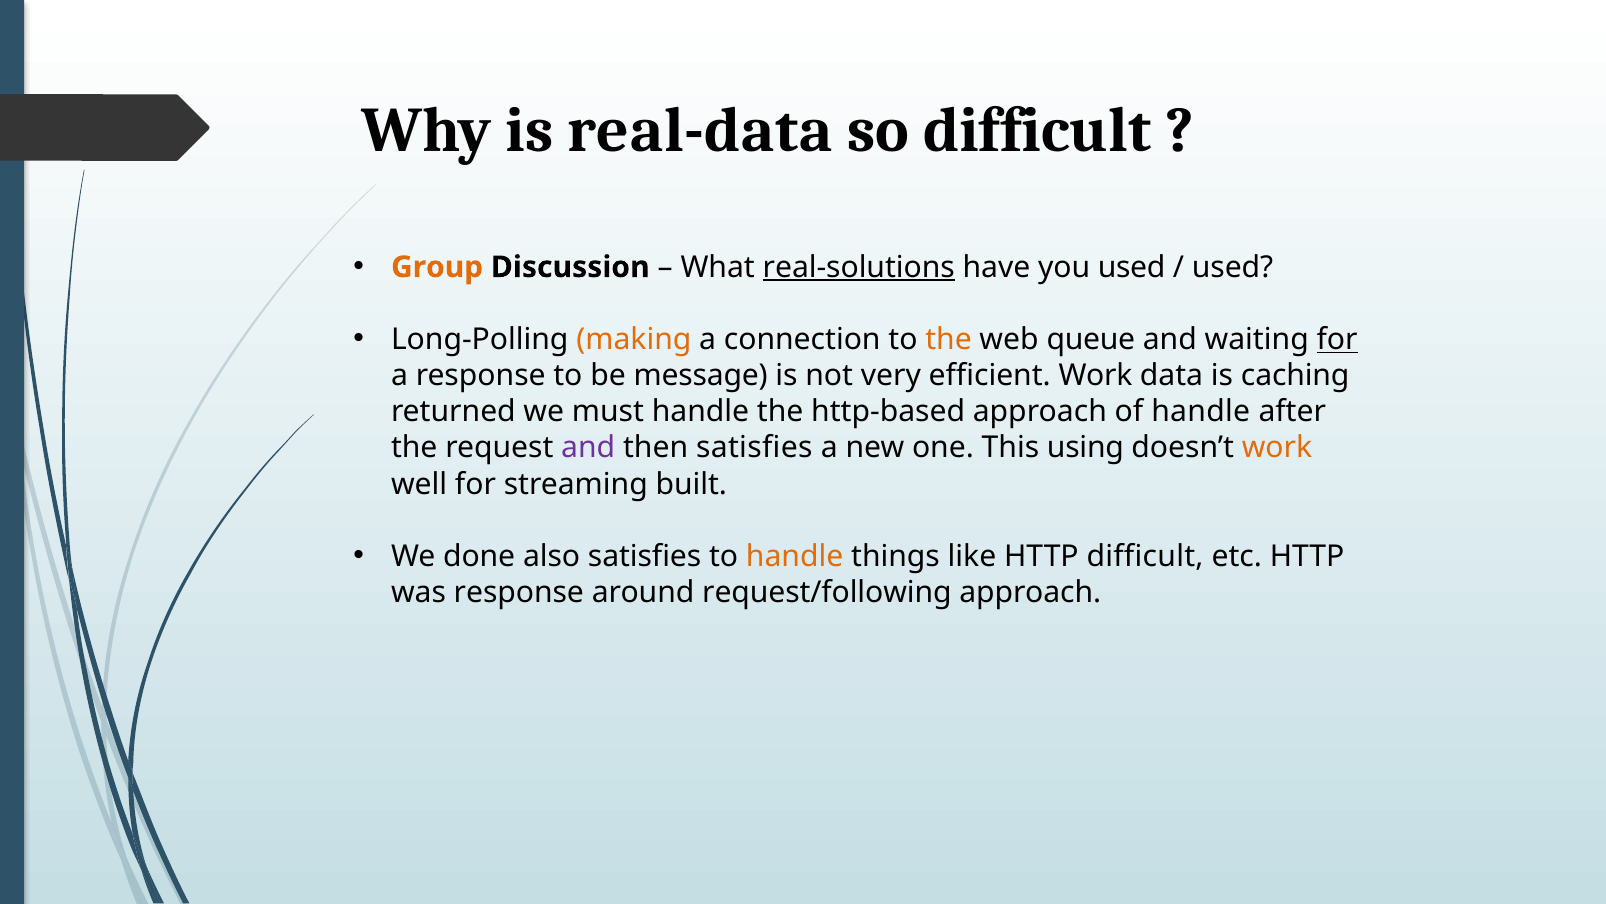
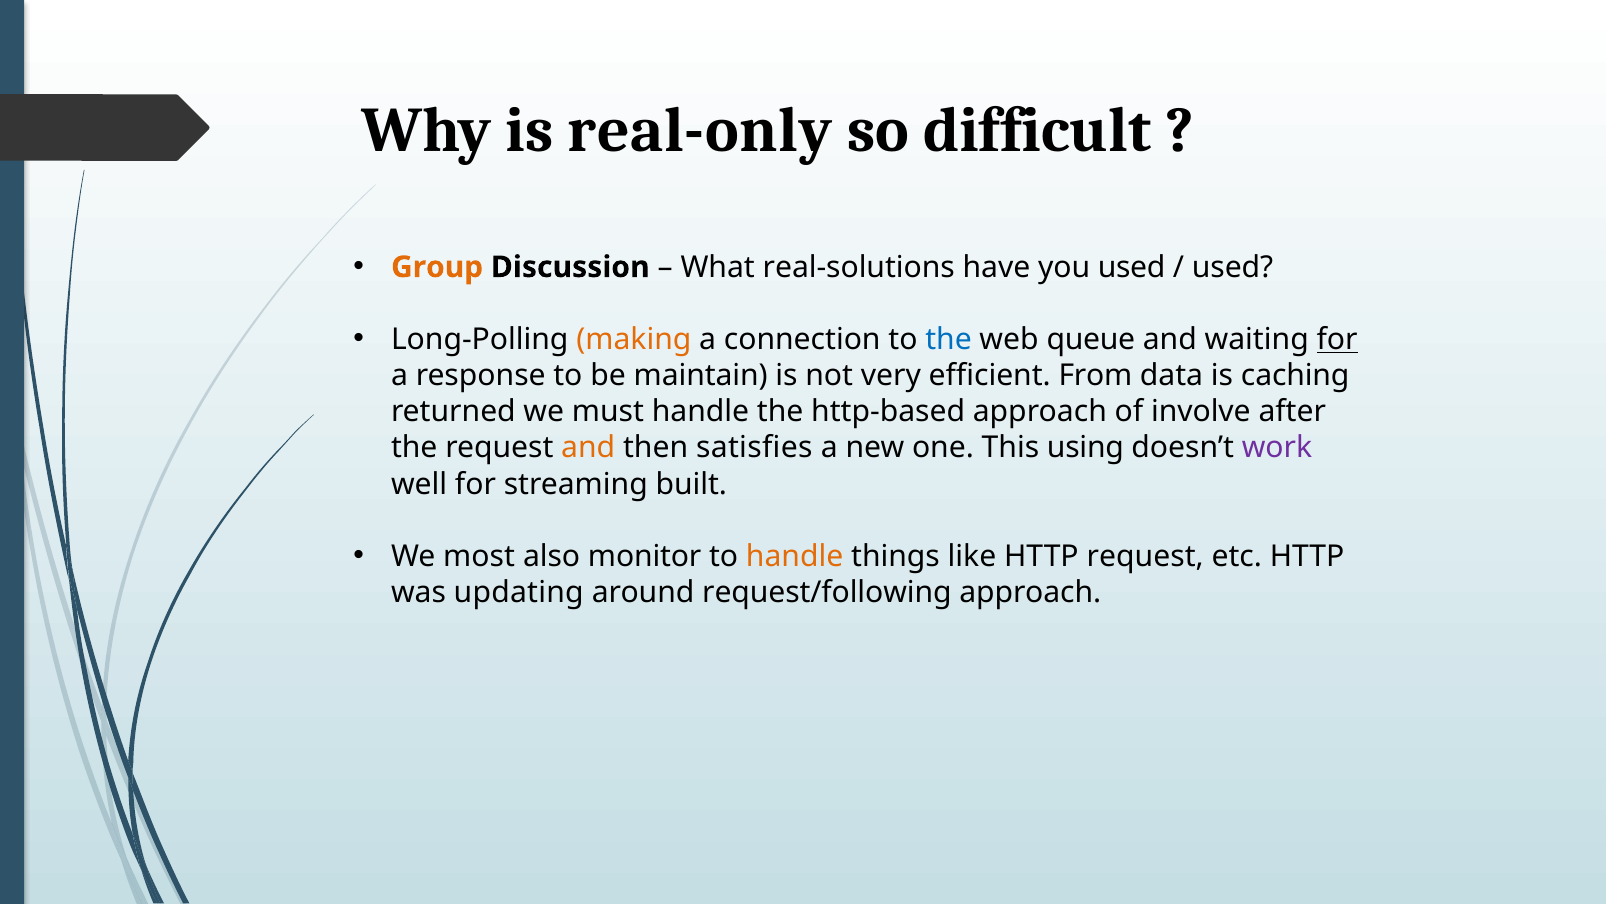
real-data: real-data -> real-only (700, 131)
real-solutions underline: present -> none (859, 267)
the colour: orange -> blue (949, 339)
message: message -> maintain (701, 375)
efficient Work: Work -> From (1095, 375)
of handle: handle -> involve (1201, 412)
and colour: purple -> orange (588, 448)
work colour: orange -> purple (1277, 448)
done: done -> most (479, 556)
also satisfies: satisfies -> monitor (645, 556)
HTTP difficult: difficult -> request (1145, 556)
was response: response -> updating (519, 592)
